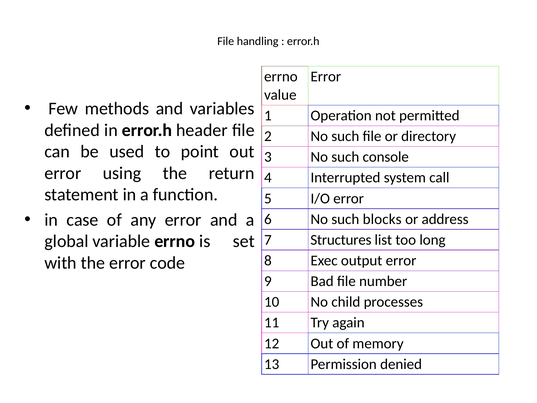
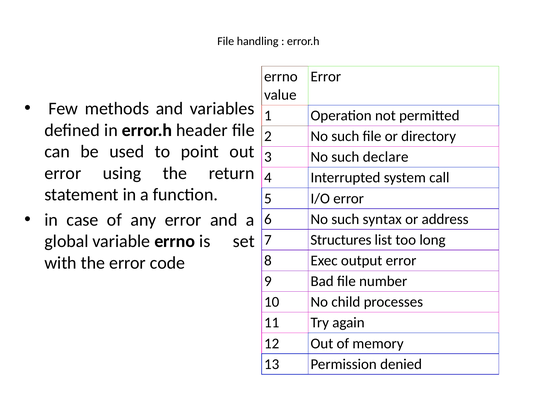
console: console -> declare (386, 157)
blocks: blocks -> syntax (382, 219)
